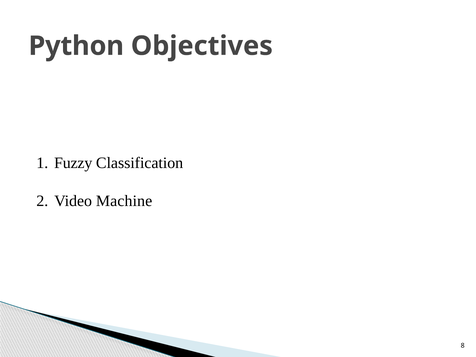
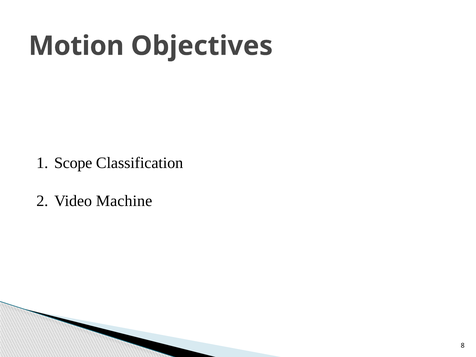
Python: Python -> Motion (76, 46)
Fuzzy: Fuzzy -> Scope (73, 163)
